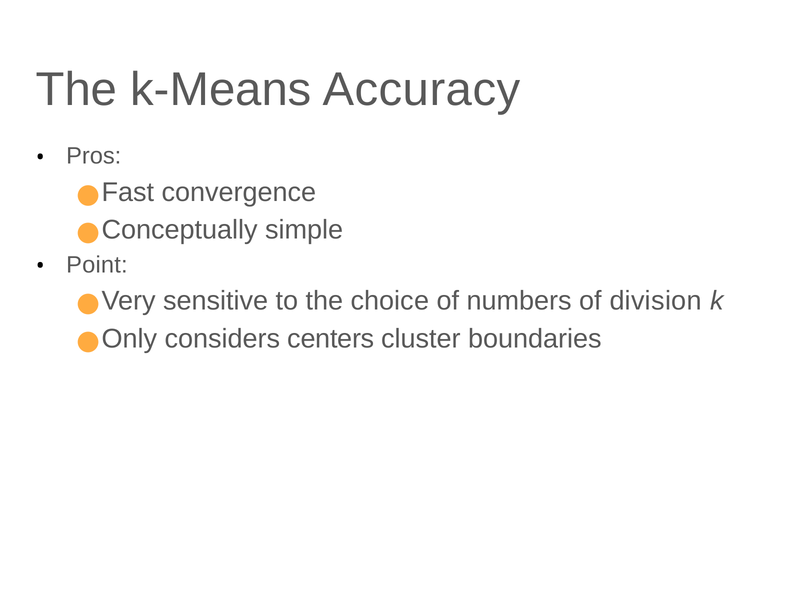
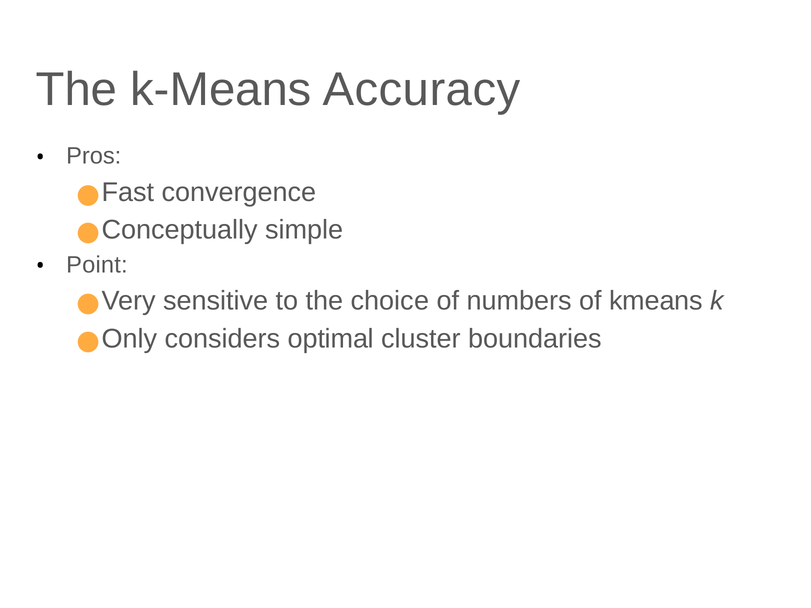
division: division -> kmeans (656, 301)
centers: centers -> optimal (331, 339)
